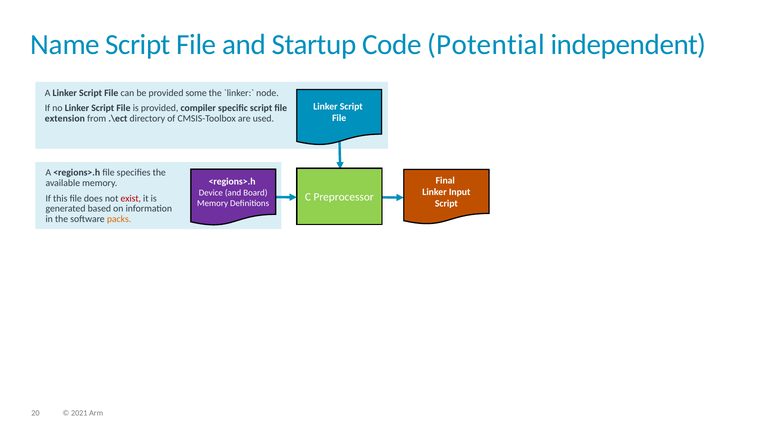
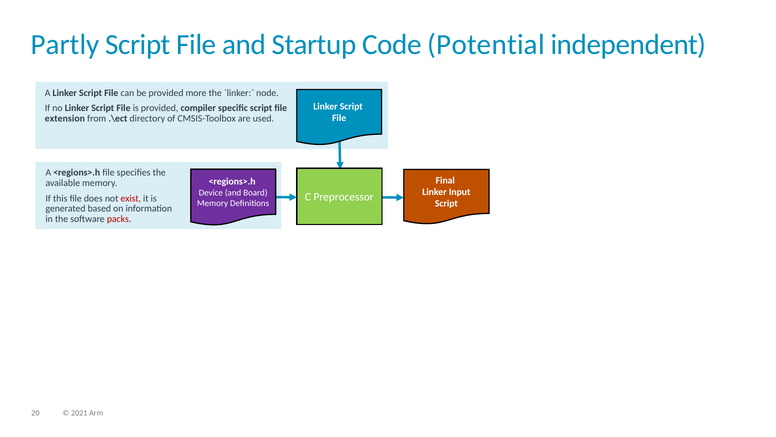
Name: Name -> Partly (65, 45)
some: some -> more (196, 93)
packs colour: orange -> red (119, 219)
